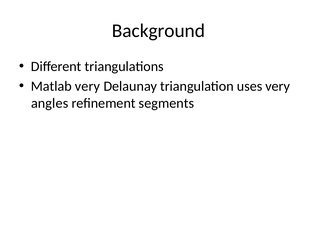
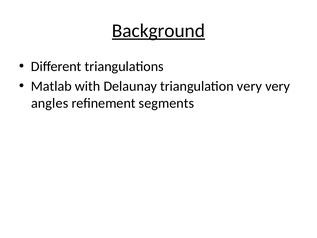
Background underline: none -> present (158, 31)
Matlab very: very -> with (88, 86)
triangulation uses: uses -> very (250, 86)
